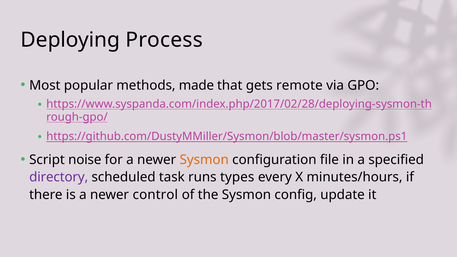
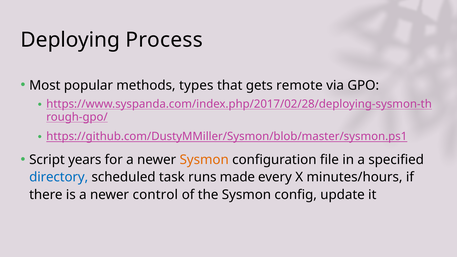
made: made -> types (196, 85)
noise: noise -> years (85, 160)
directory colour: purple -> blue (59, 177)
types: types -> made (237, 177)
